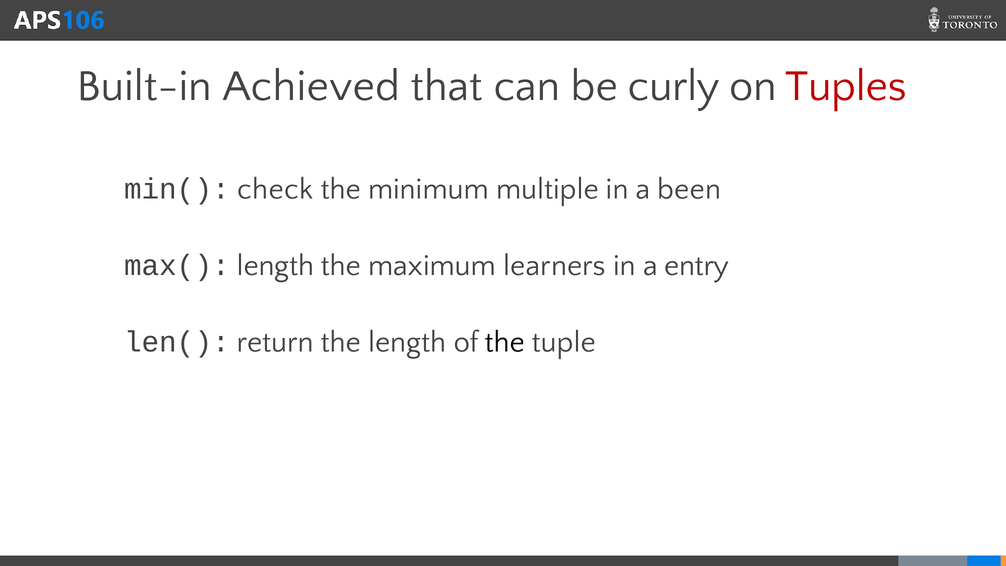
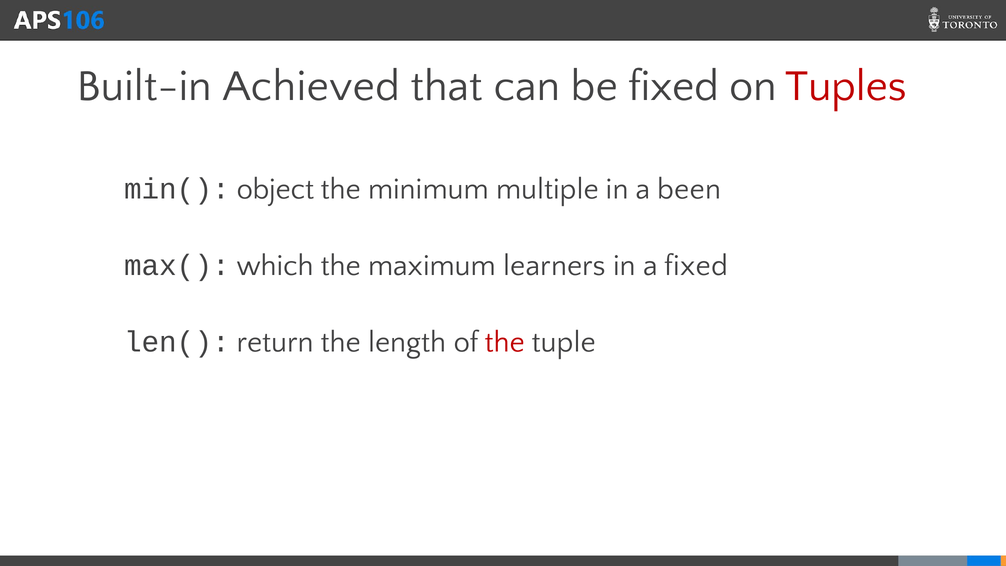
be curly: curly -> fixed (674, 86)
check: check -> object (275, 189)
length: length -> which (275, 265)
a entry: entry -> fixed (696, 265)
the colour: black -> red (505, 342)
